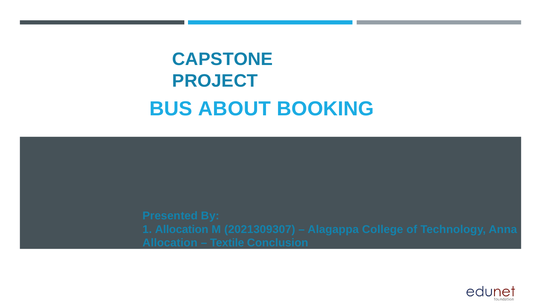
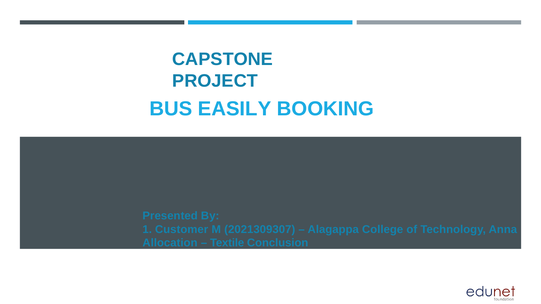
ABOUT: ABOUT -> EASILY (235, 109)
1 Allocation: Allocation -> Customer (182, 230)
